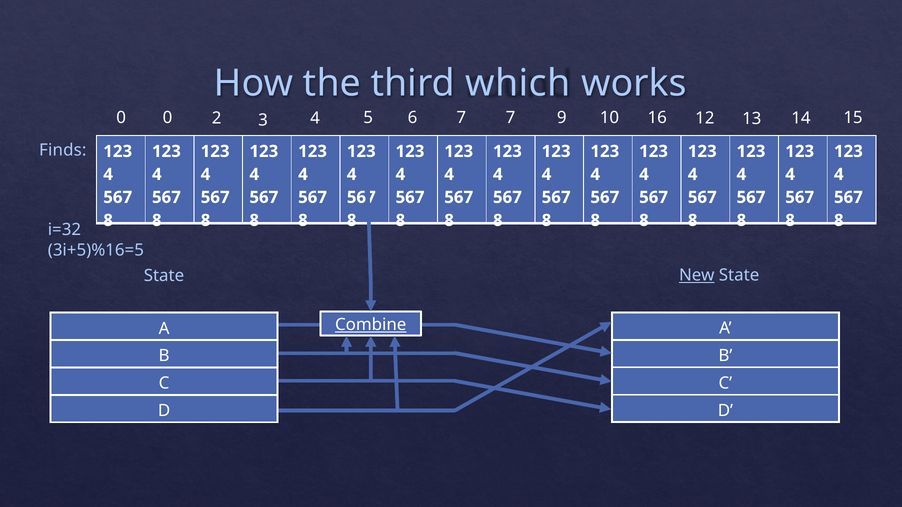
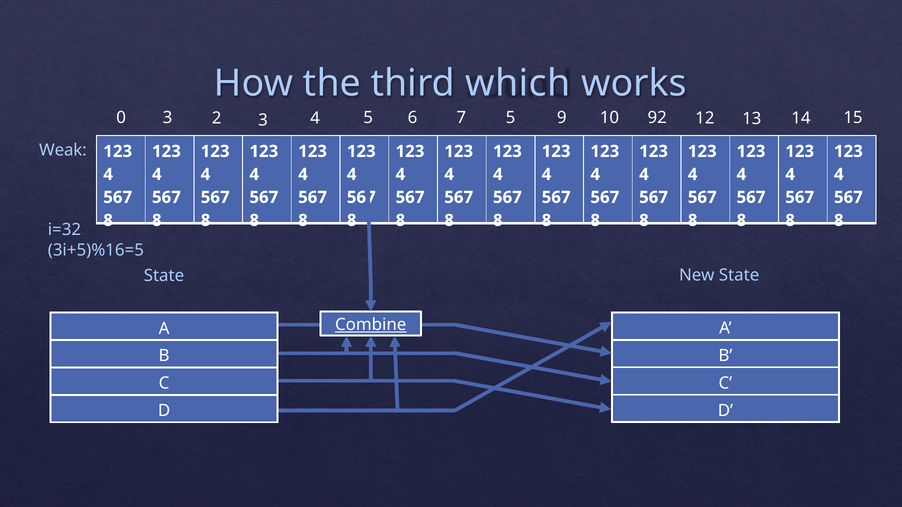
0 0: 0 -> 3 (167, 118)
7 7: 7 -> 5 (510, 118)
16: 16 -> 92 (657, 118)
Finds: Finds -> Weak (63, 150)
New underline: present -> none (697, 275)
